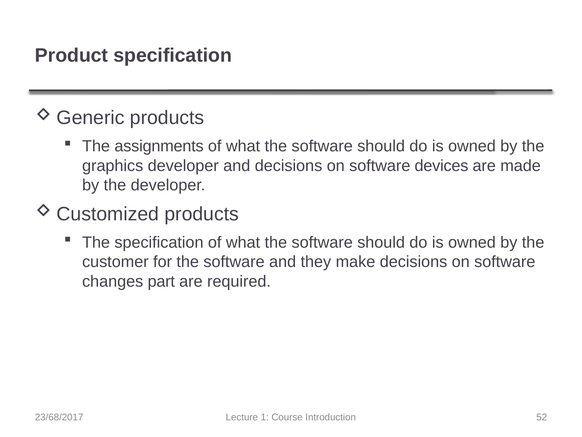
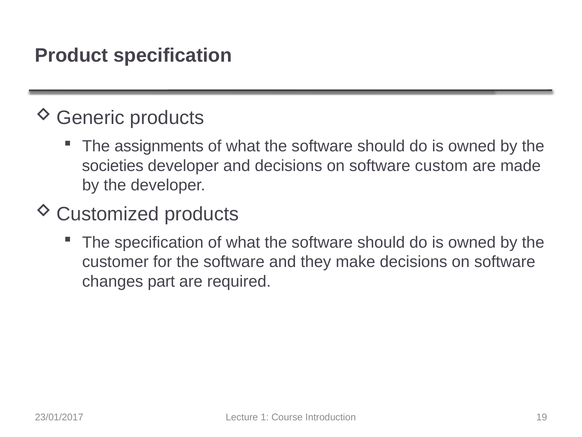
graphics: graphics -> societies (113, 166)
devices: devices -> custom (441, 166)
23/68/2017: 23/68/2017 -> 23/01/2017 (59, 417)
52: 52 -> 19 (542, 417)
